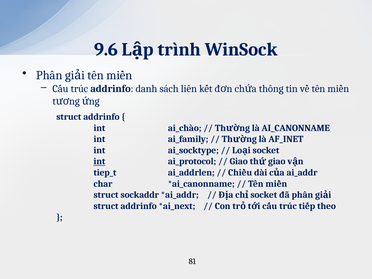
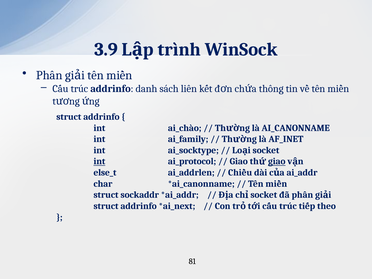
9.6: 9.6 -> 3.9 (106, 49)
giao underline: none -> present (277, 161)
tiep_t: tiep_t -> else_t (105, 173)
